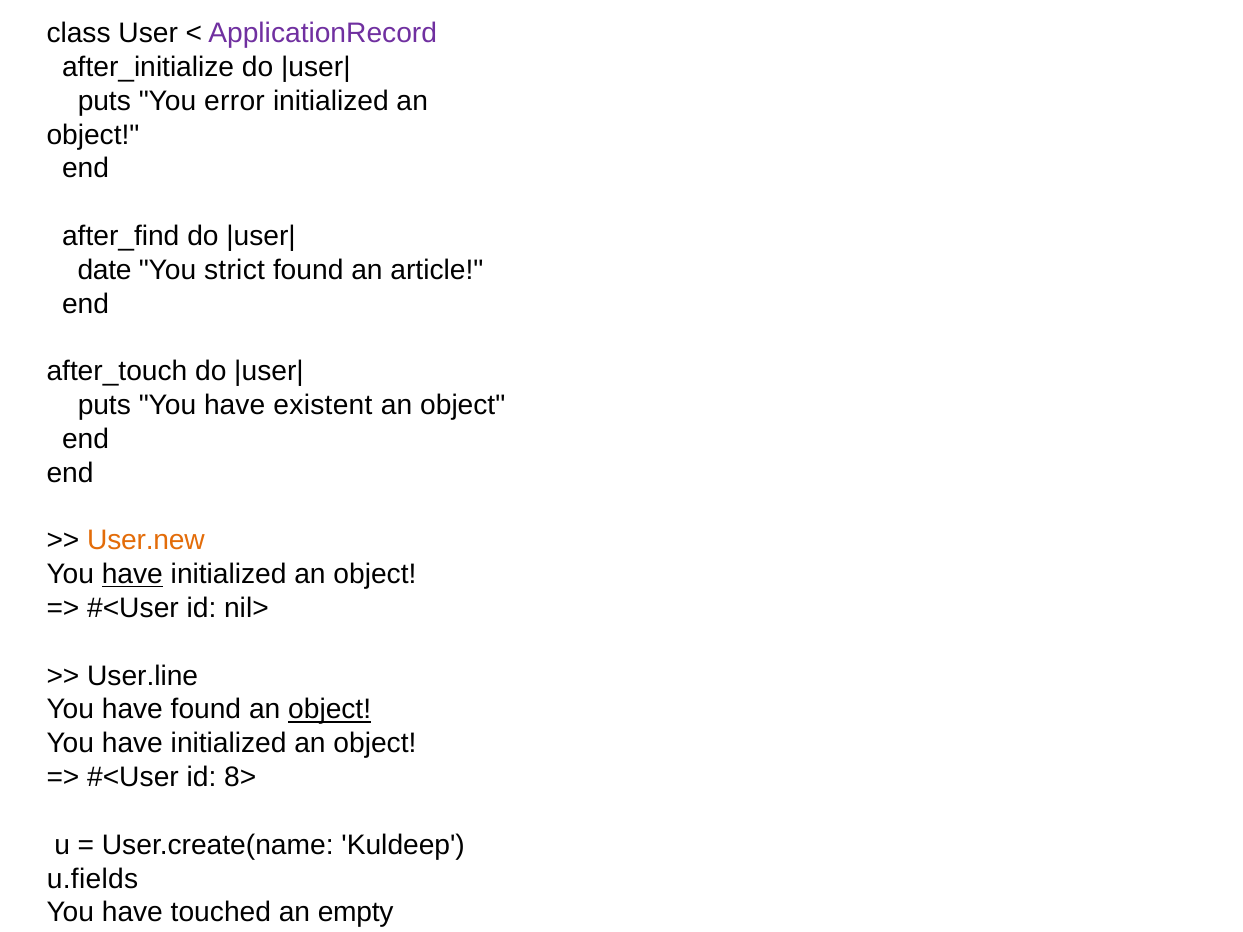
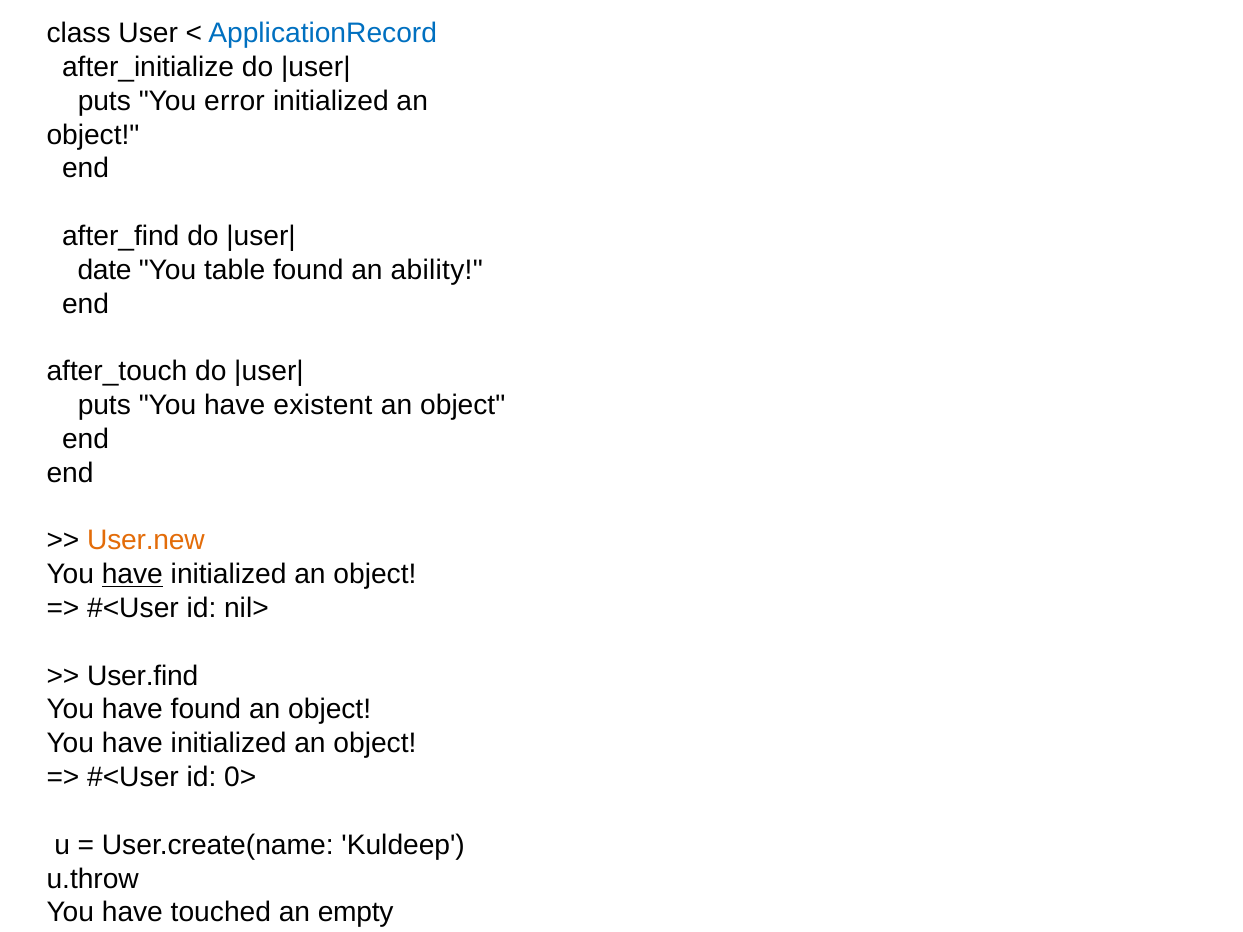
ApplicationRecord colour: purple -> blue (323, 33)
strict: strict -> table (235, 270)
article: article -> ability (437, 270)
User.line: User.line -> User.find (143, 676)
object underline: present -> none (330, 710)
8>: 8> -> 0> (240, 777)
u.fields: u.fields -> u.throw (93, 879)
